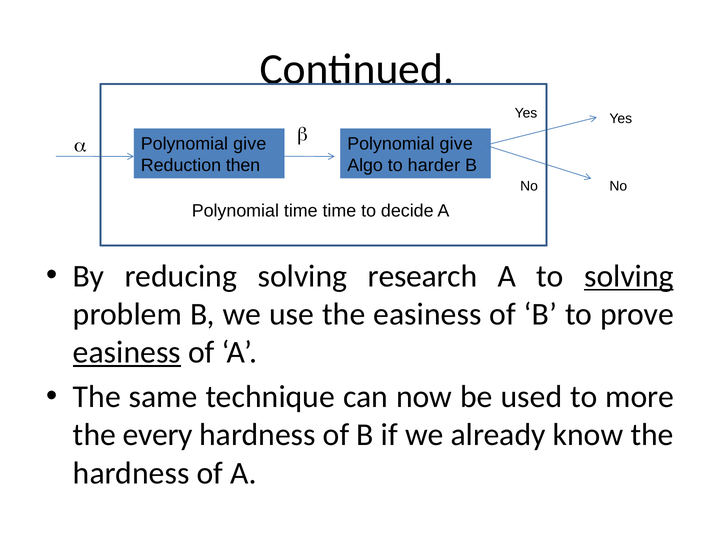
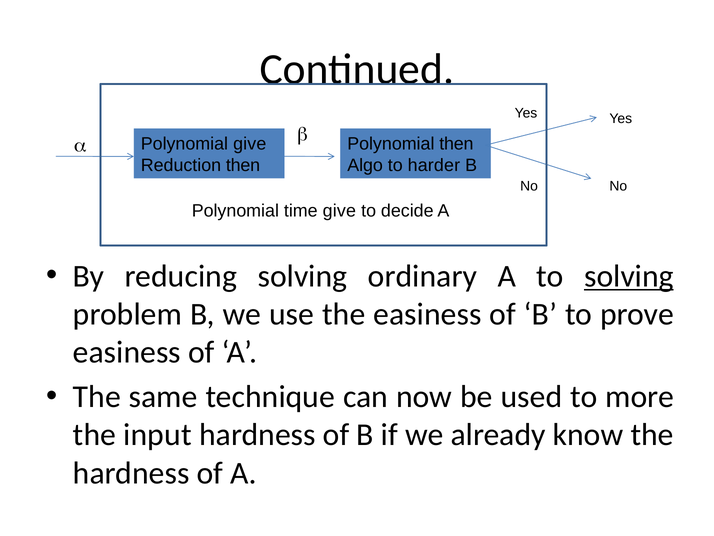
give: give -> then (456, 144)
time time: time -> give (339, 211)
research: research -> ordinary (422, 276)
easiness underline: present -> none (127, 352)
every: every -> input (157, 435)
